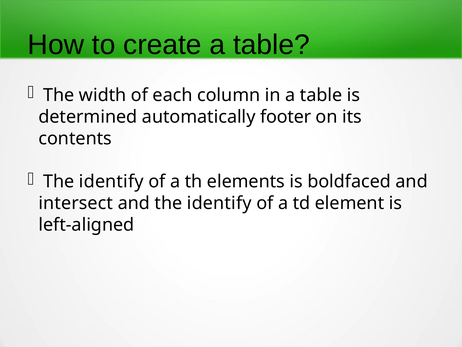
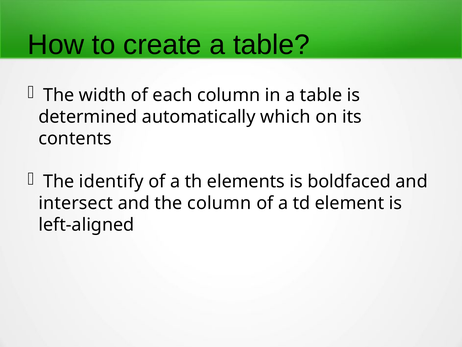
footer: footer -> which (285, 117)
and the identify: identify -> column (219, 203)
